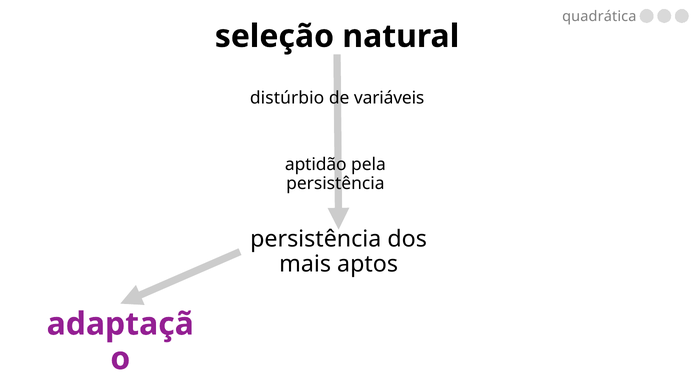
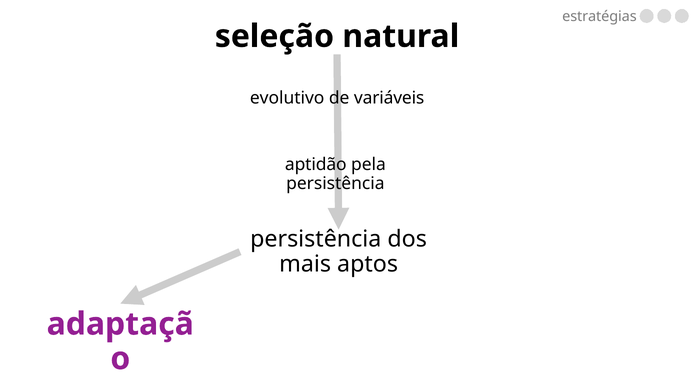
quadrática: quadrática -> estratégias (599, 16)
distúrbio: distúrbio -> evolutivo (287, 98)
